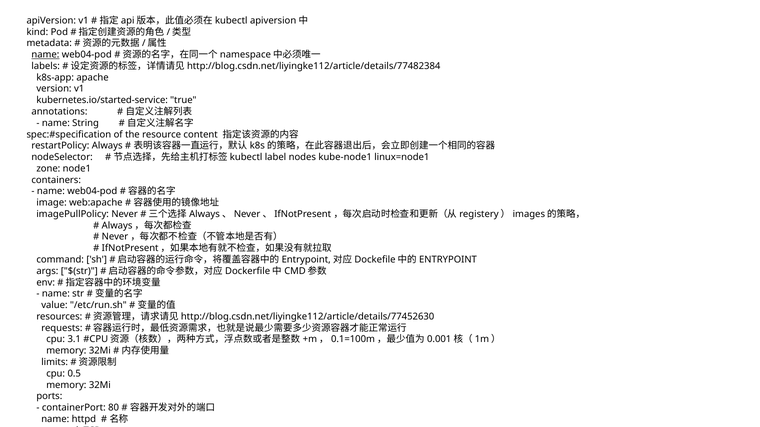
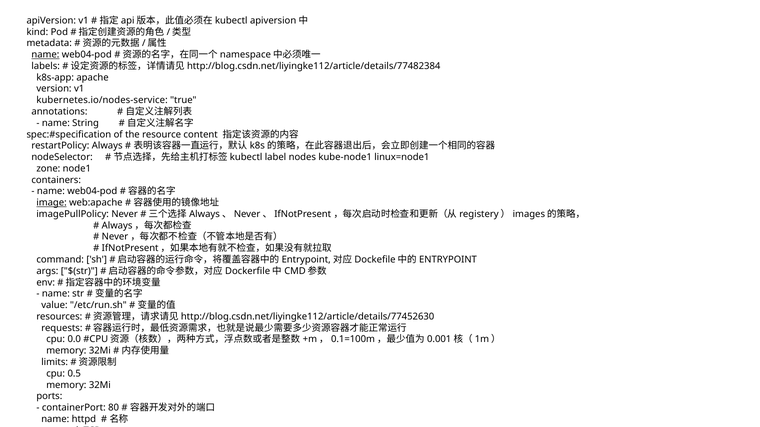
kubernetes.io/started-service: kubernetes.io/started-service -> kubernetes.io/nodes-service (102, 100)
image underline: none -> present (52, 203)
3.1: 3.1 -> 0.0 (74, 340)
